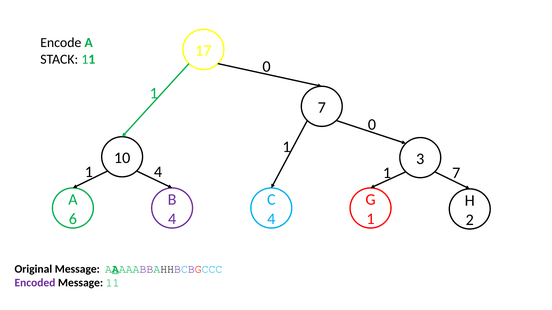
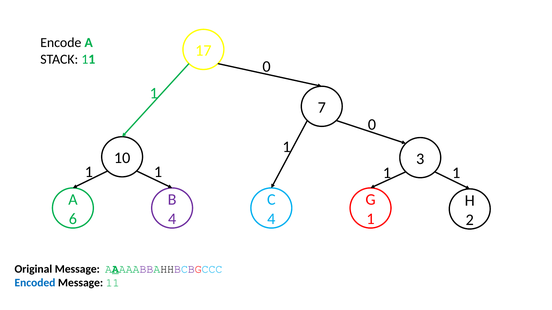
4: 4 -> 1 (158, 172)
7: 7 -> 1 (456, 173)
Encoded colour: purple -> blue (35, 283)
